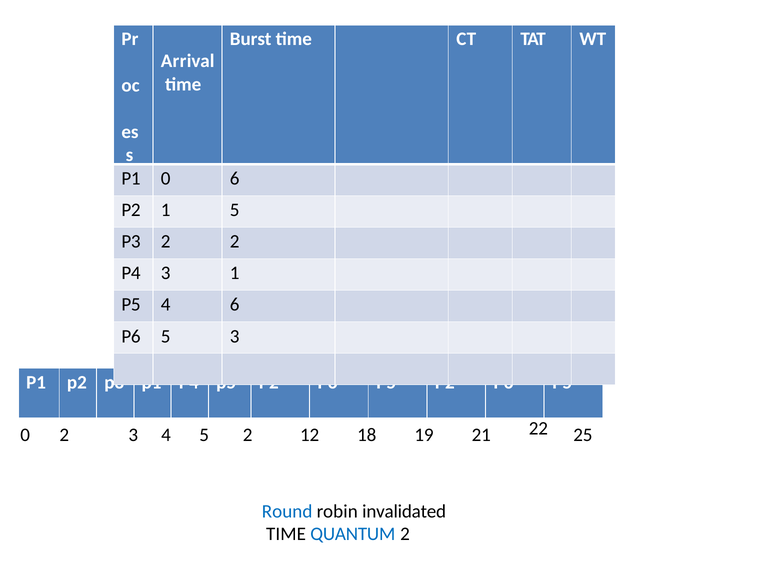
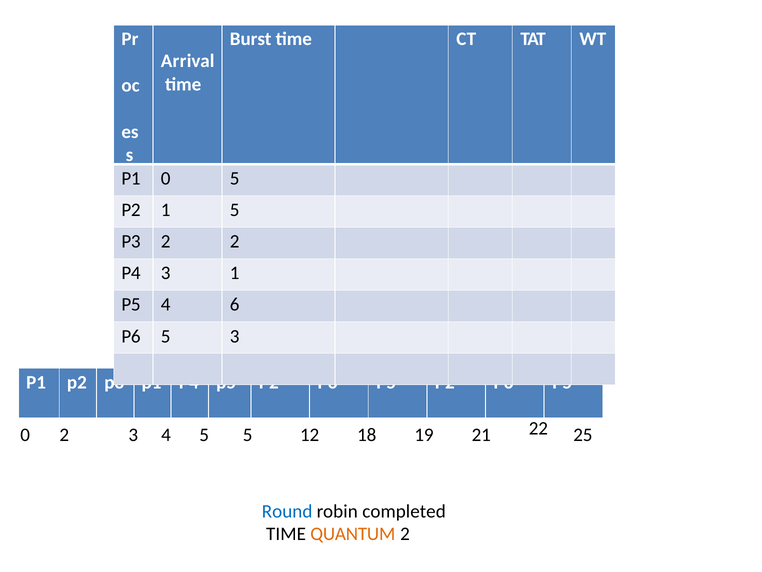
0 6: 6 -> 5 (235, 178)
5 2: 2 -> 5 (248, 435)
invalidated: invalidated -> completed (404, 511)
QUANTUM colour: blue -> orange (353, 534)
